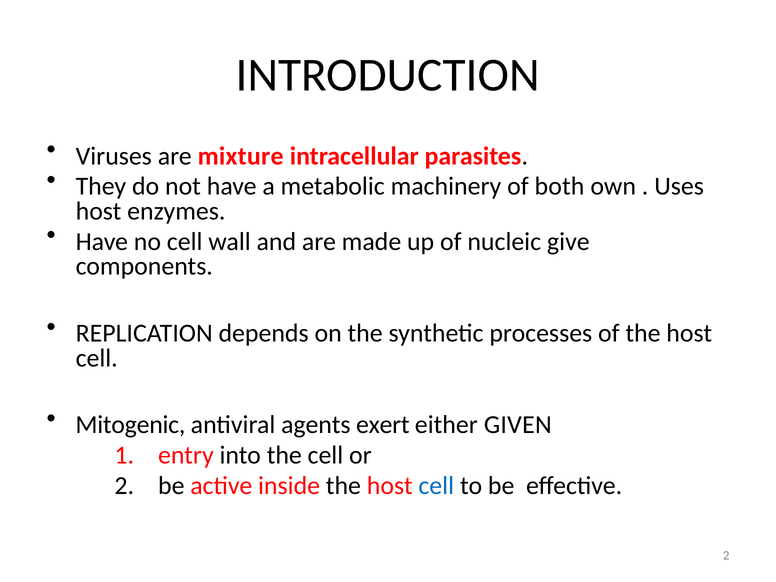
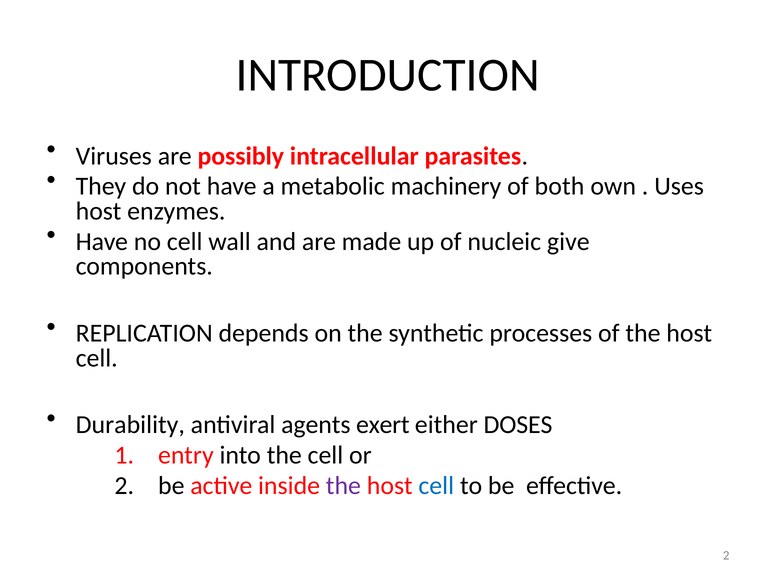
mixture: mixture -> possibly (241, 156)
Mitogenic: Mitogenic -> Durability (130, 425)
GIVEN: GIVEN -> DOSES (518, 425)
the colour: black -> purple (343, 486)
